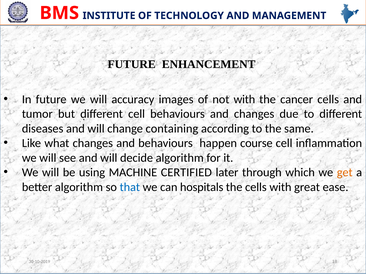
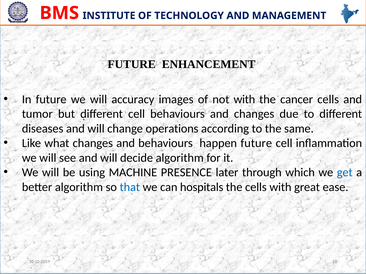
containing: containing -> operations (172, 129)
happen course: course -> future (256, 143)
CERTIFIED: CERTIFIED -> PRESENCE (186, 173)
get colour: orange -> blue (345, 173)
